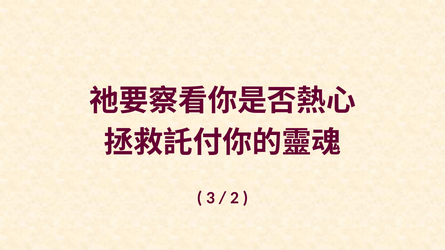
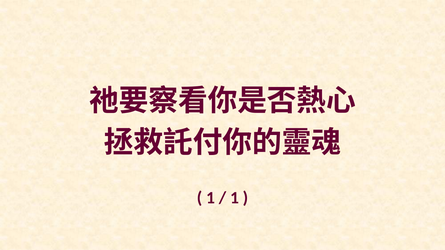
3: 3 -> 1 (210, 198)
2: 2 -> 1 (234, 198)
